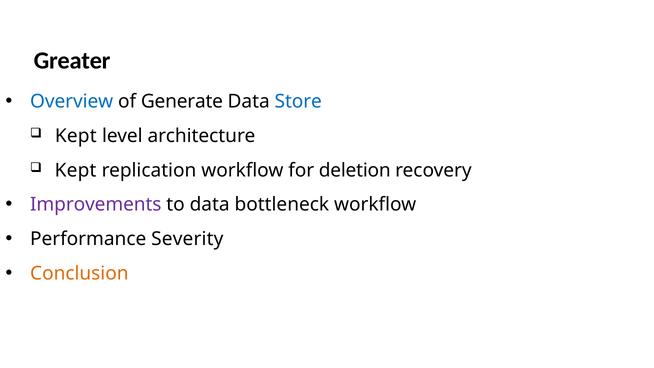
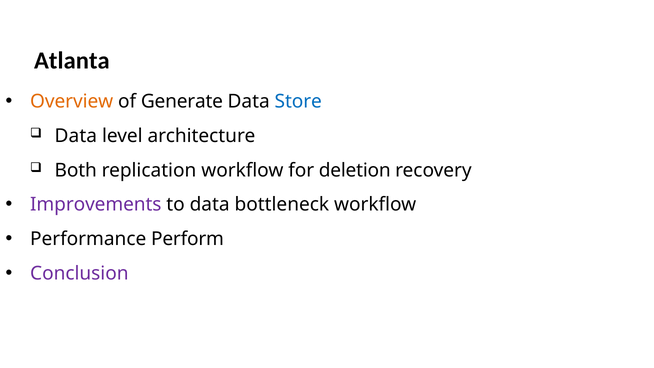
Greater: Greater -> Atlanta (72, 61)
Overview colour: blue -> orange (72, 101)
Kept: Kept -> Data (76, 136)
Kept: Kept -> Both (76, 170)
Severity: Severity -> Perform (188, 239)
Conclusion colour: orange -> purple (79, 273)
